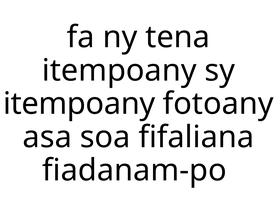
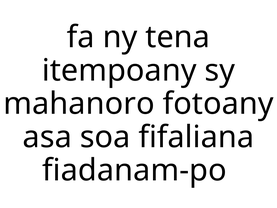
itempoany: itempoany -> mahanoro (79, 104)
